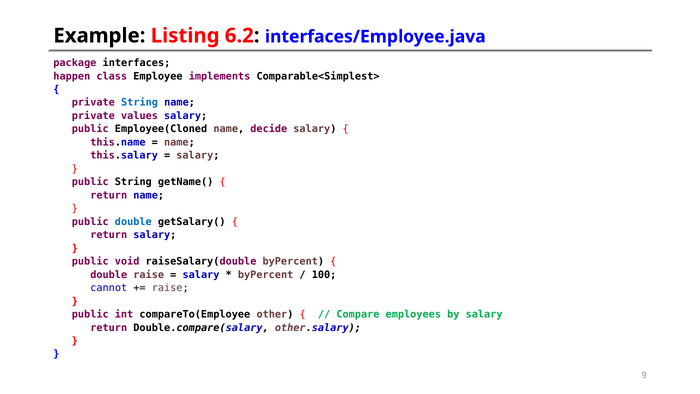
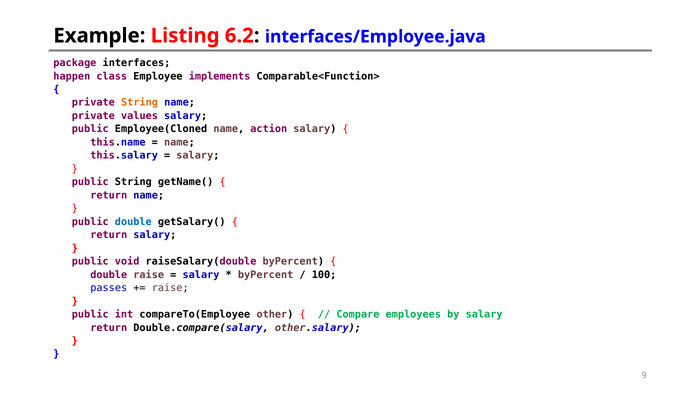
Comparable<Simplest>: Comparable<Simplest> -> Comparable<Function> (318, 76)
String colour: blue -> orange (140, 103)
decide: decide -> action (269, 129)
cannot: cannot -> passes (109, 288)
